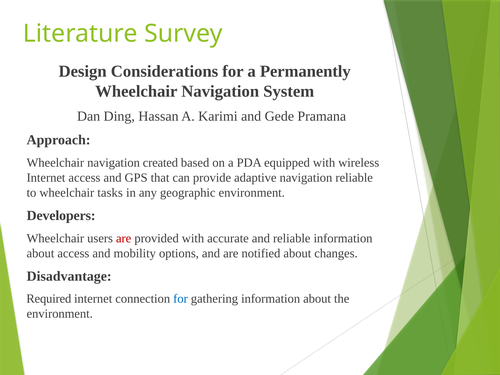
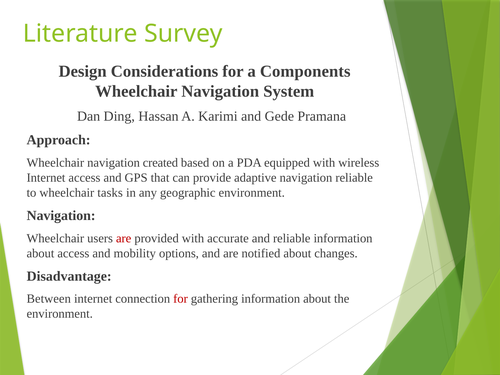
Permanently: Permanently -> Components (305, 71)
Developers: Developers -> Navigation (61, 216)
Required: Required -> Between (49, 299)
for colour: blue -> red (180, 299)
